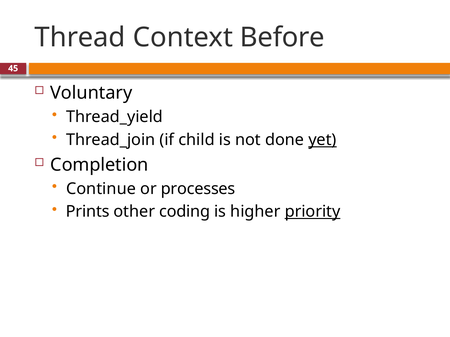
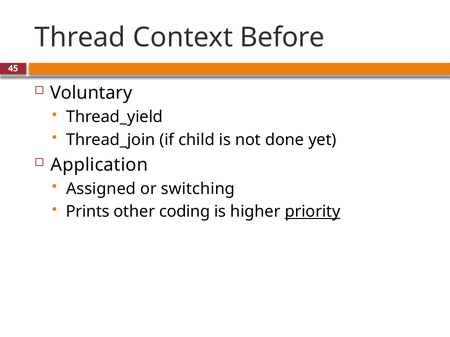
yet underline: present -> none (322, 140)
Completion: Completion -> Application (99, 165)
Continue: Continue -> Assigned (101, 189)
processes: processes -> switching (198, 189)
